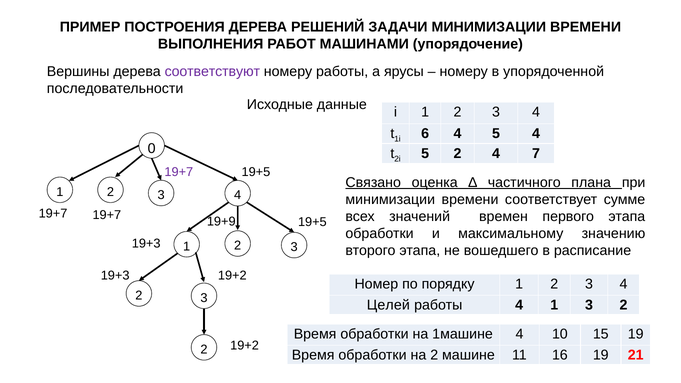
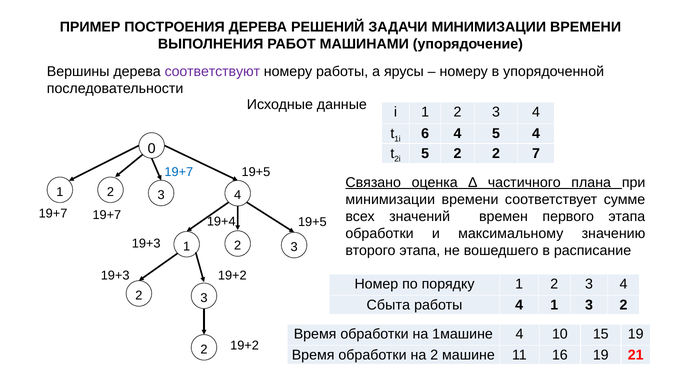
5 2 4: 4 -> 2 (496, 153)
19+7 colour: purple -> blue (179, 172)
19+9: 19+9 -> 19+4 (221, 222)
Целей: Целей -> Сбыта (388, 305)
